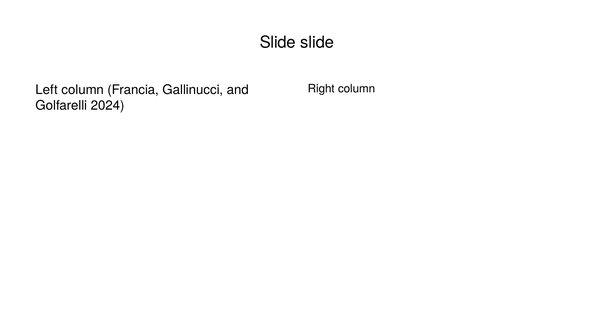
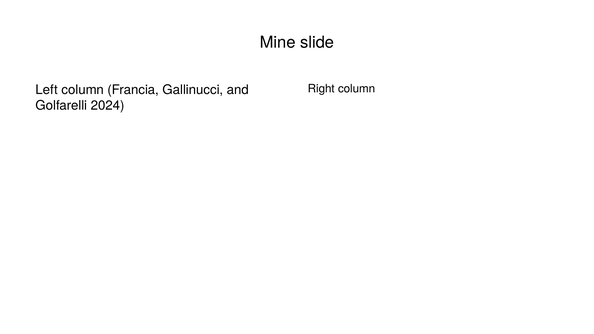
Slide: Slide -> Mine (278, 42)
